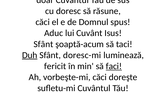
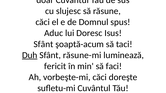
doresc: doresc -> slujesc (68, 11)
Cuvânt: Cuvânt -> Doresc (89, 33)
doresc-mi: doresc-mi -> răsune-mi (82, 55)
faci underline: present -> none (114, 66)
